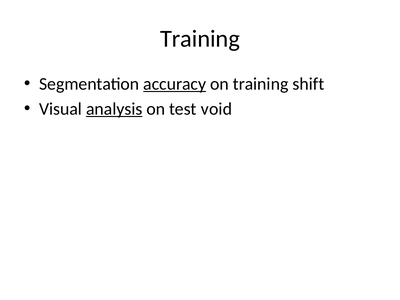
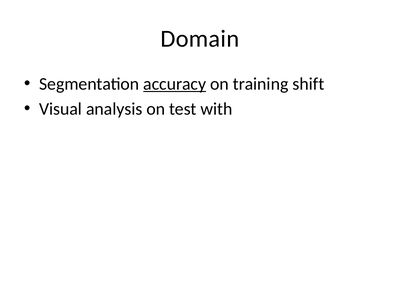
Training: Training -> Domain (200, 39)
analysis underline: present -> none (114, 109)
void: void -> with (217, 109)
